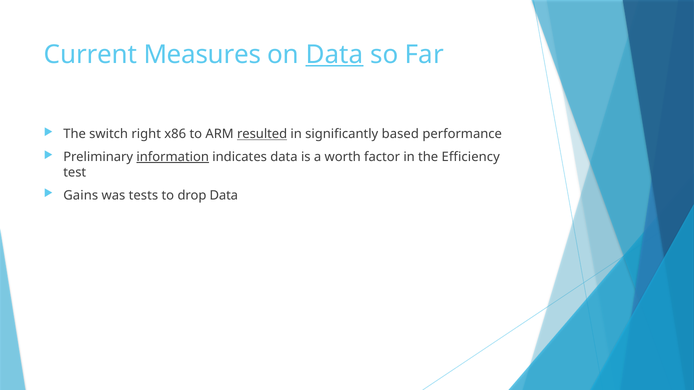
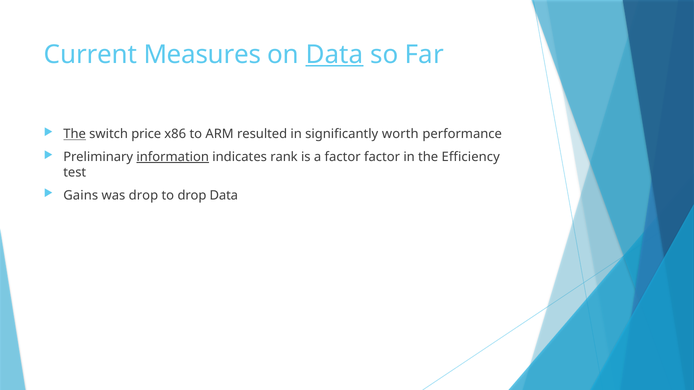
The underline: none -> present (75, 134)
right: right -> price (146, 134)
resulted underline: present -> none (262, 134)
based: based -> worth (400, 134)
indicates data: data -> rank (284, 157)
a worth: worth -> factor (343, 157)
was tests: tests -> drop (143, 196)
